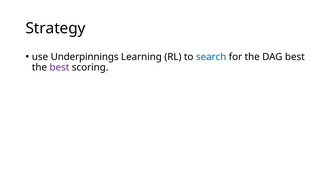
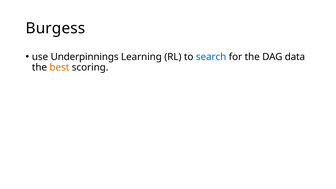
Strategy: Strategy -> Burgess (55, 28)
DAG best: best -> data (295, 57)
best colour: purple -> orange (59, 67)
